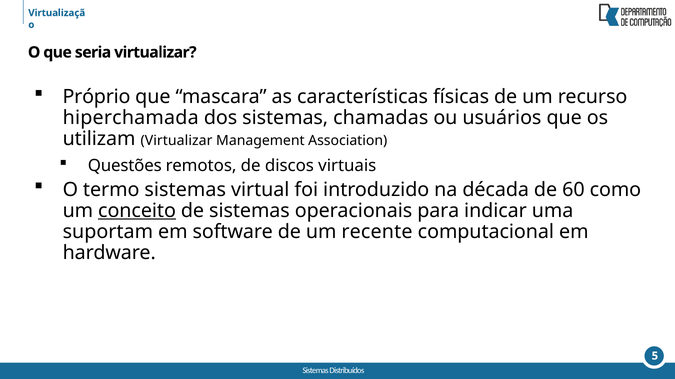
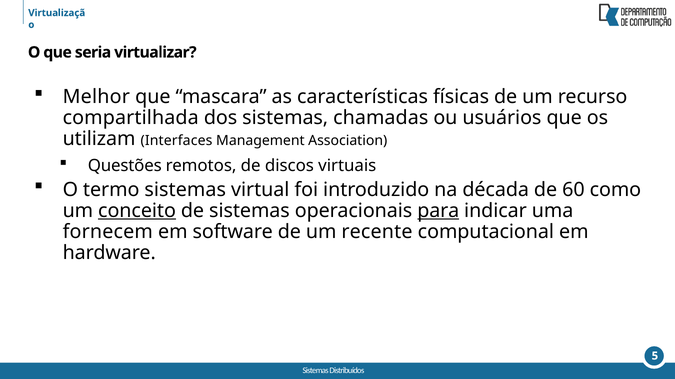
Próprio: Próprio -> Melhor (96, 97)
hiperchamada: hiperchamada -> compartilhada (131, 118)
utilizam Virtualizar: Virtualizar -> Interfaces (176, 141)
para underline: none -> present (438, 211)
suportam: suportam -> fornecem (108, 232)
